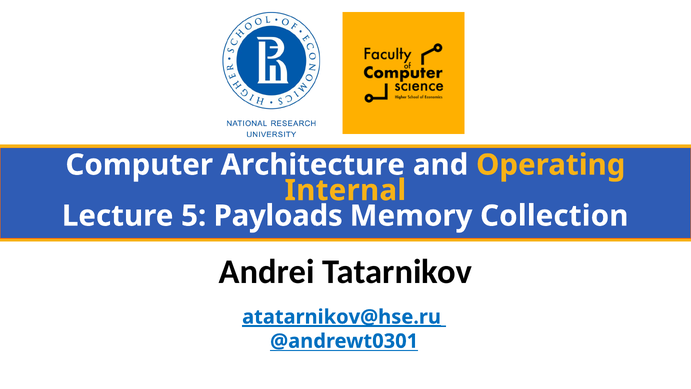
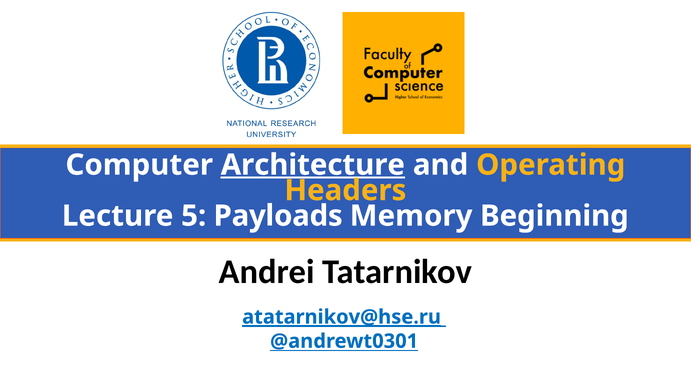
Architecture underline: none -> present (313, 165)
Internal: Internal -> Headers (345, 190)
Collection: Collection -> Beginning (554, 216)
